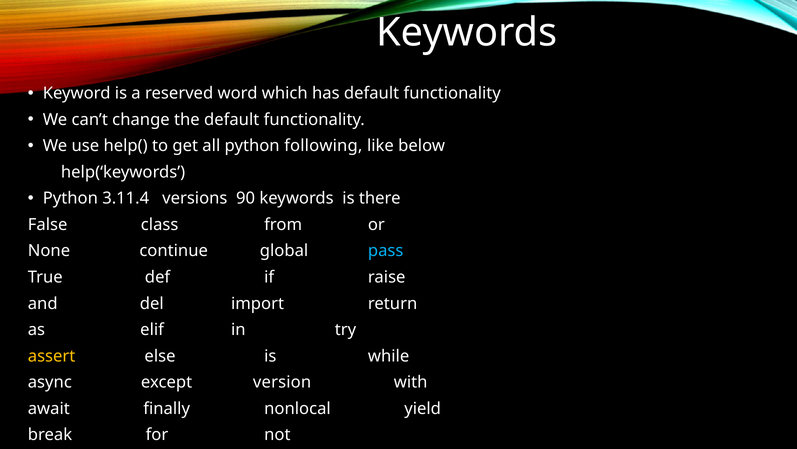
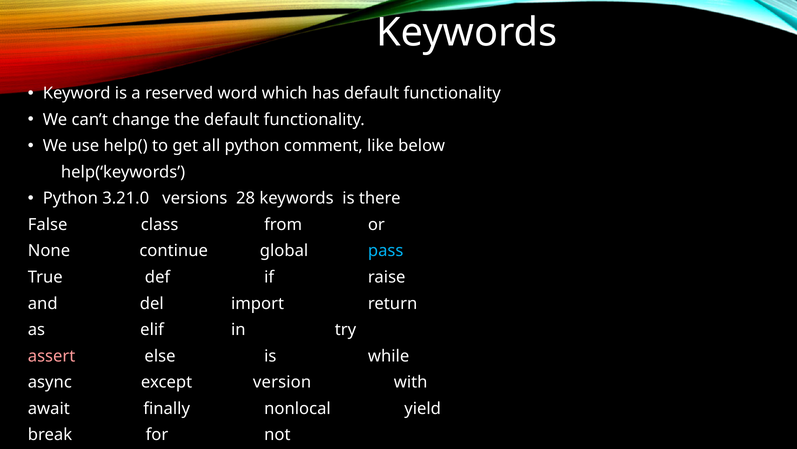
following: following -> comment (323, 146)
3.11.4: 3.11.4 -> 3.21.0 (126, 198)
90: 90 -> 28 (246, 198)
assert colour: yellow -> pink (52, 356)
